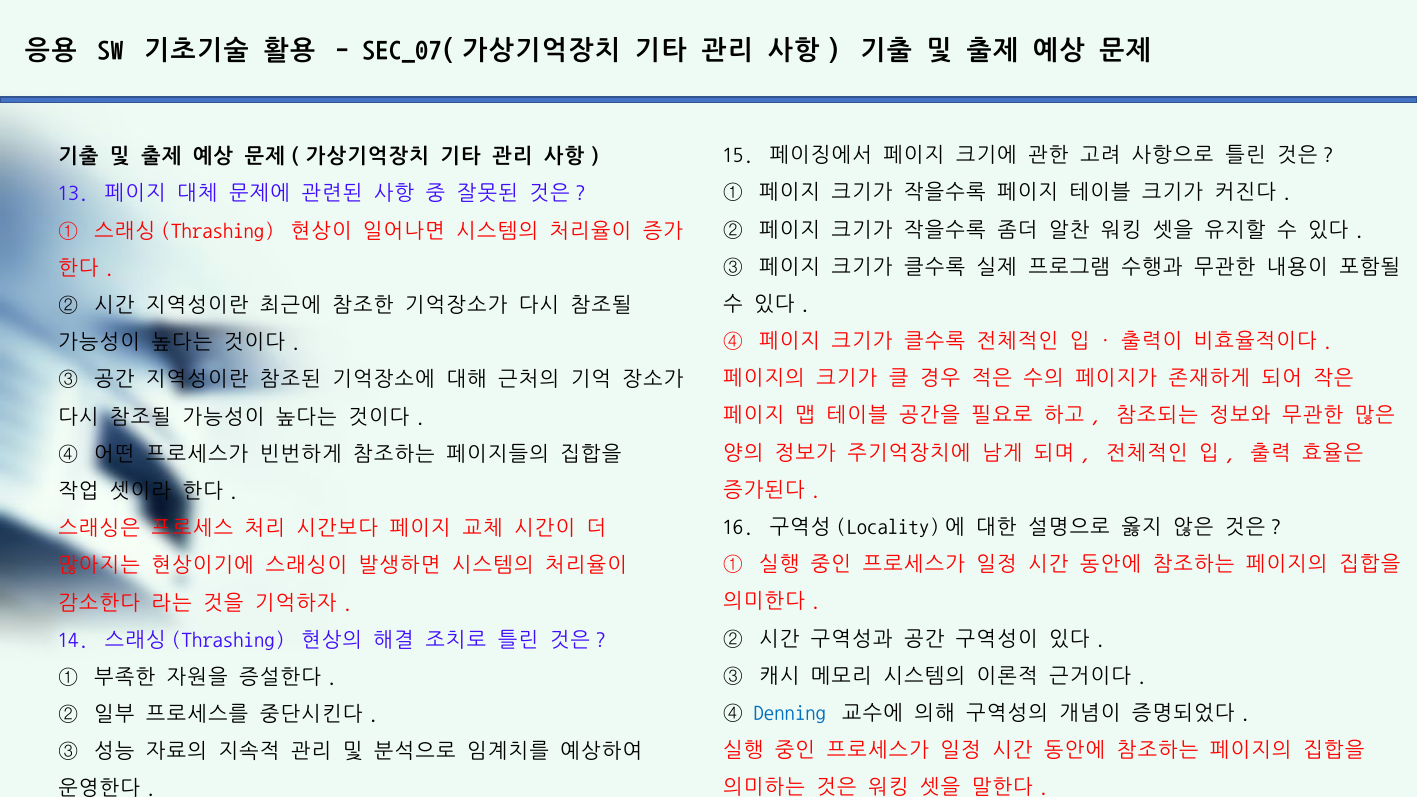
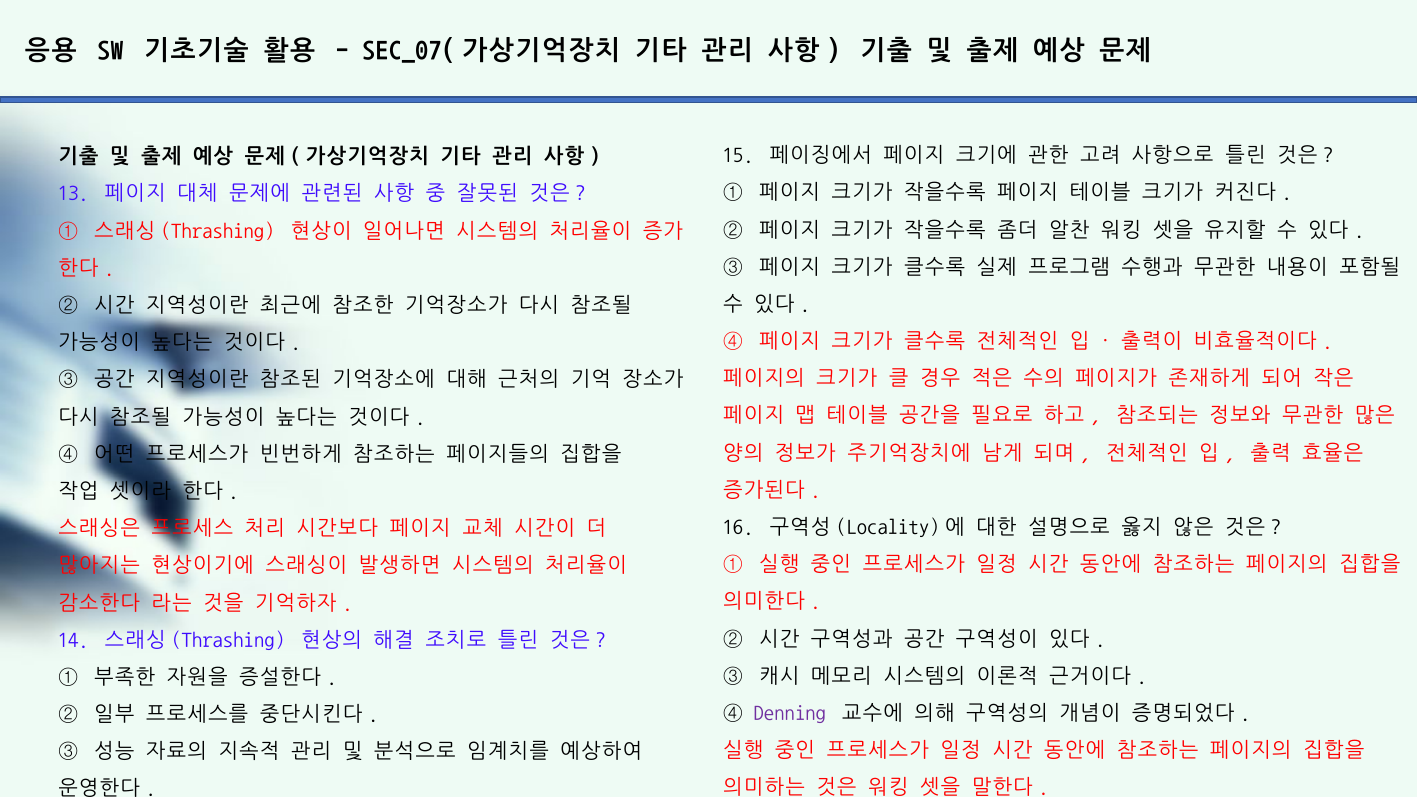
Denning colour: blue -> purple (790, 713)
